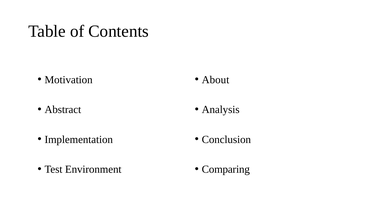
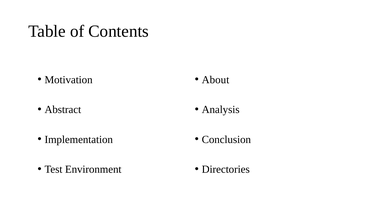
Comparing: Comparing -> Directories (226, 169)
